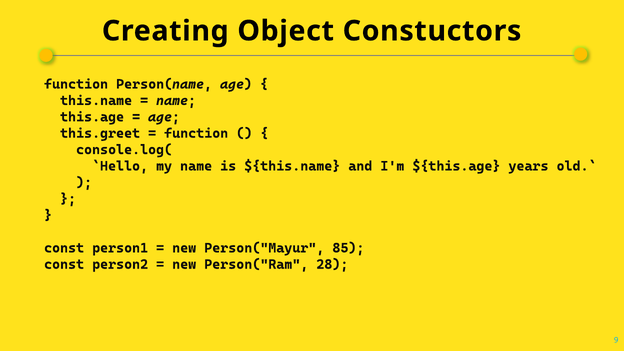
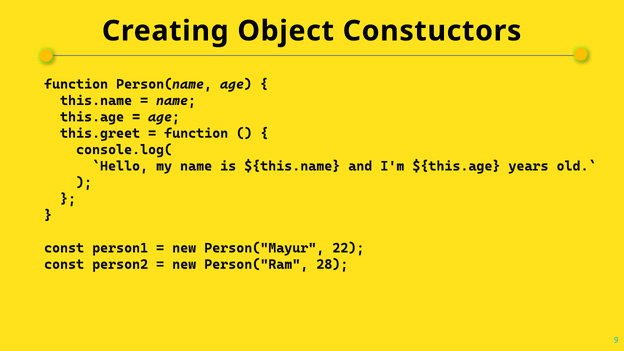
85: 85 -> 22 (348, 248)
